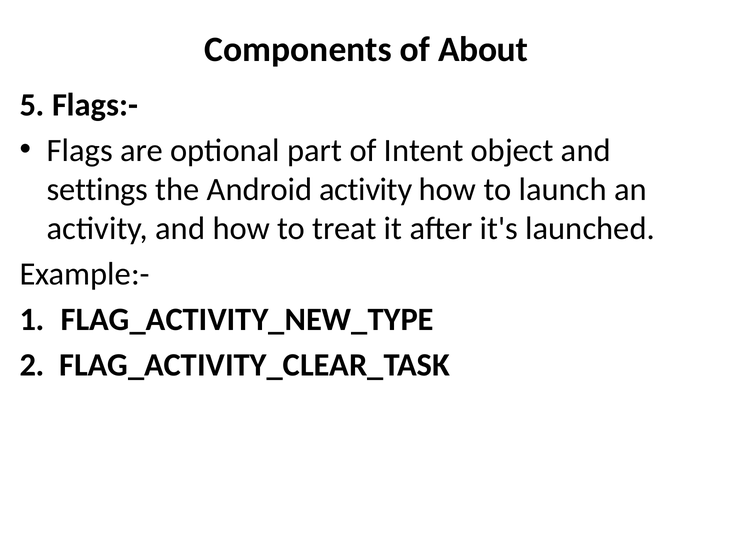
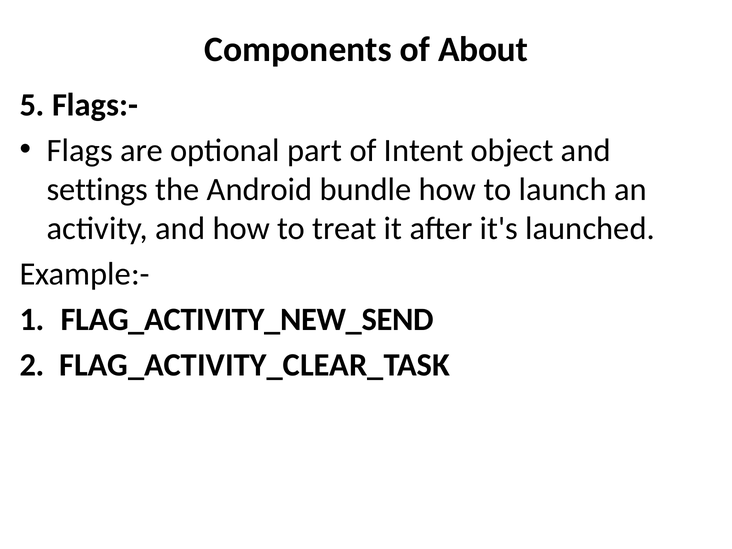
Android activity: activity -> bundle (366, 189)
FLAG_ACTIVITY_NEW_TYPE: FLAG_ACTIVITY_NEW_TYPE -> FLAG_ACTIVITY_NEW_SEND (247, 320)
